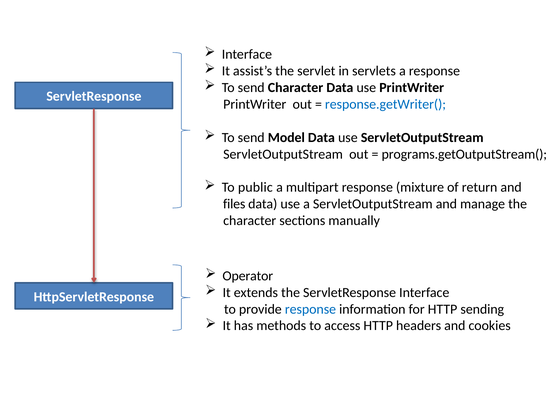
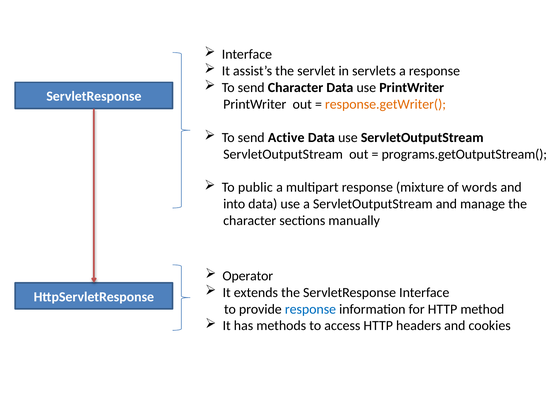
response.getWriter( colour: blue -> orange (385, 104)
Model: Model -> Active (286, 138)
return: return -> words (479, 187)
files: files -> into (234, 204)
sending: sending -> method (482, 309)
